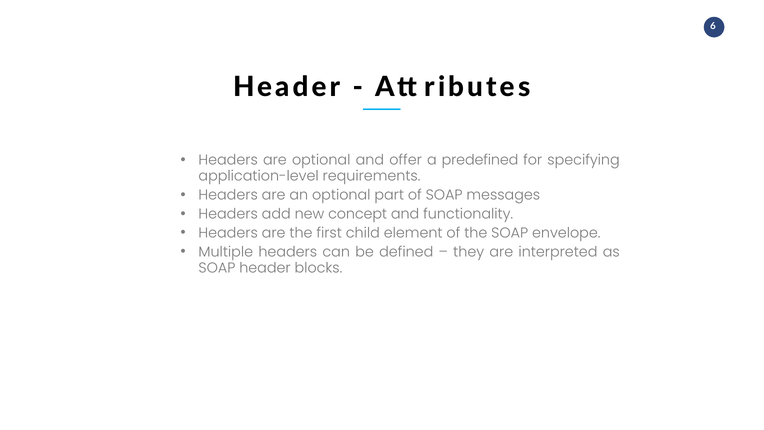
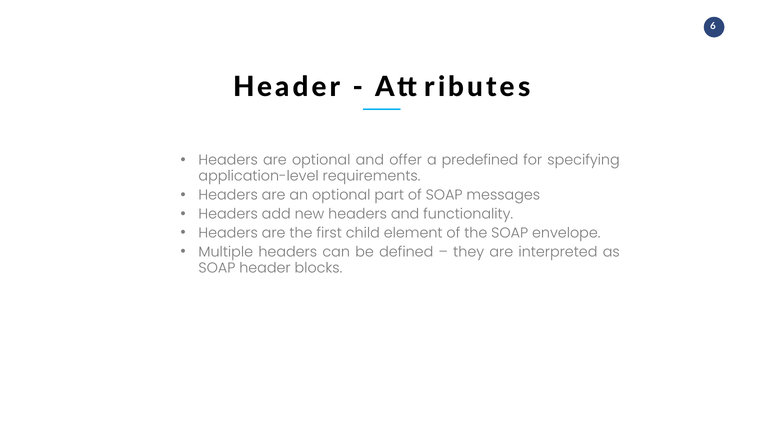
new concept: concept -> headers (358, 214)
